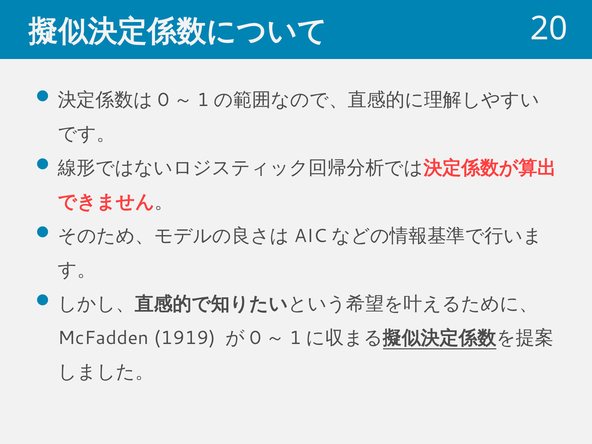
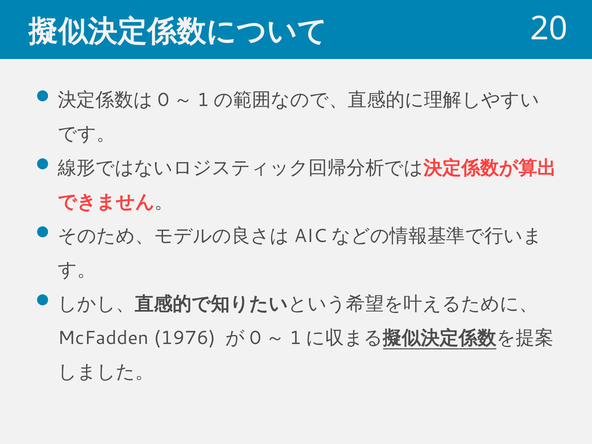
1919: 1919 -> 1976 (185, 338)
